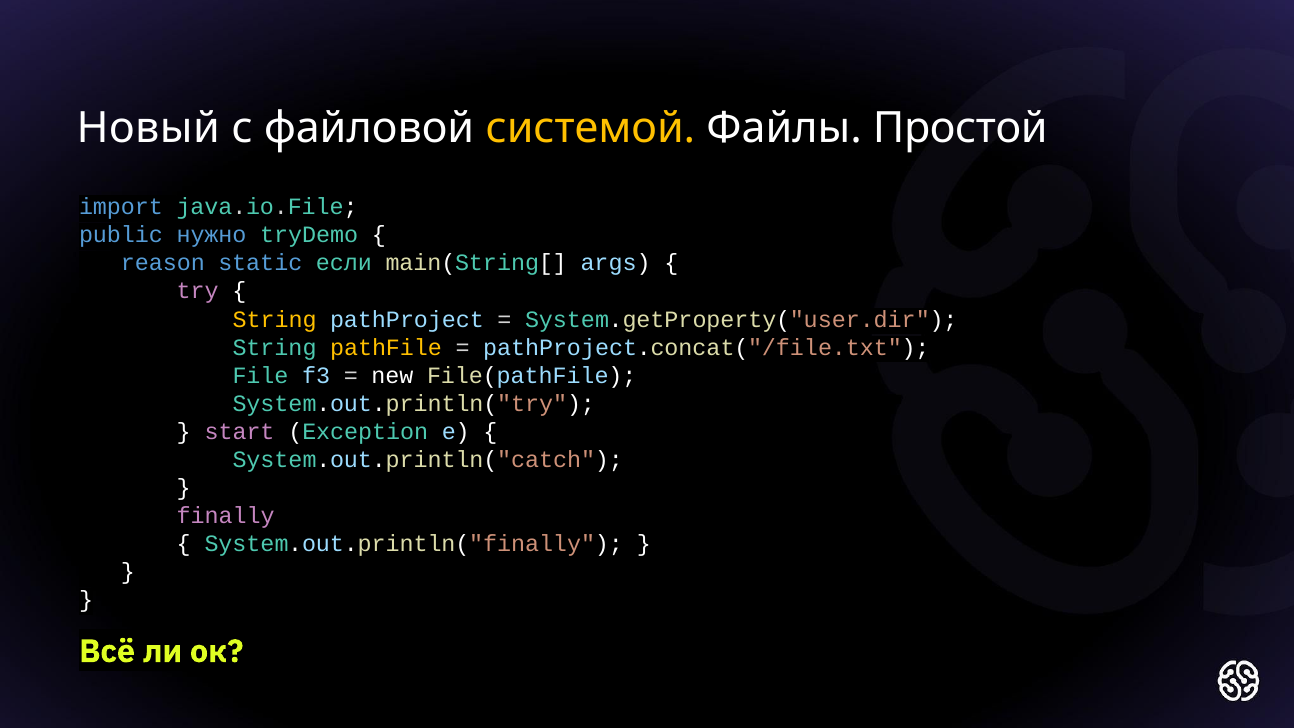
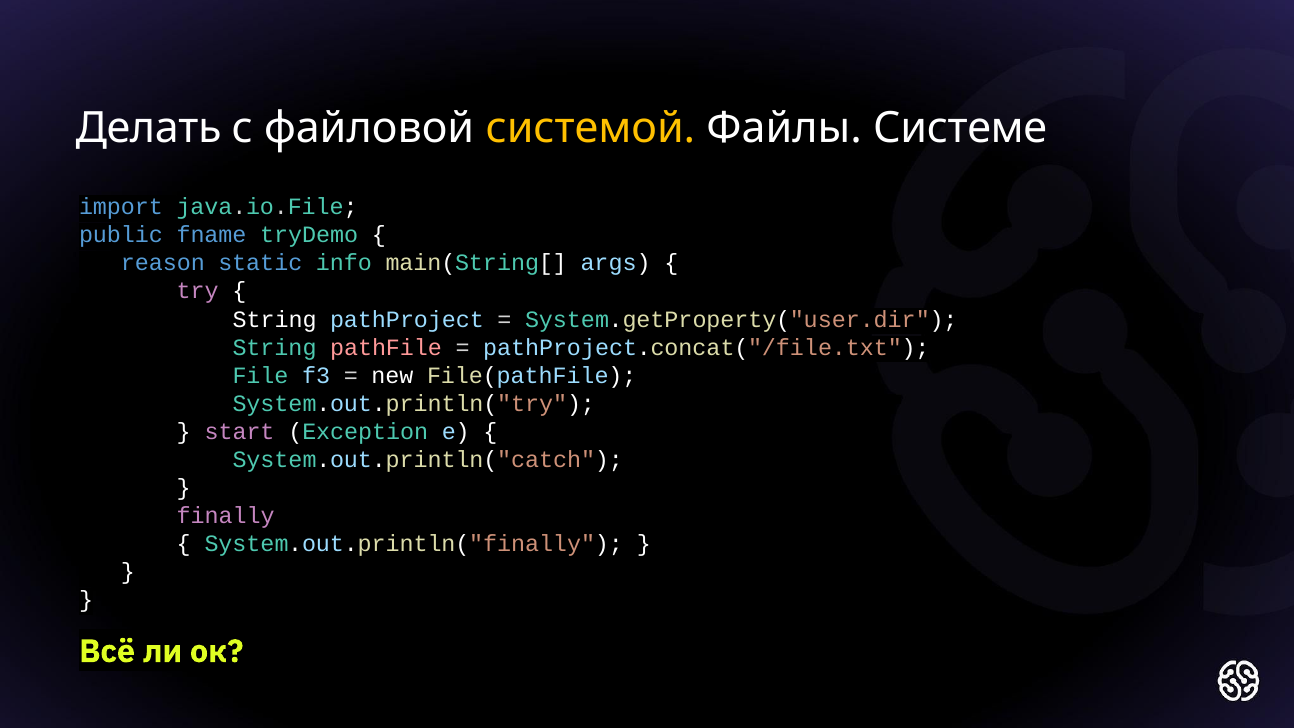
Новый: Новый -> Делать (149, 128)
Простой: Простой -> Системе (960, 128)
нужно: нужно -> fname (212, 235)
если: если -> info (344, 263)
String colour: yellow -> white (275, 319)
pathFile colour: yellow -> pink (386, 347)
